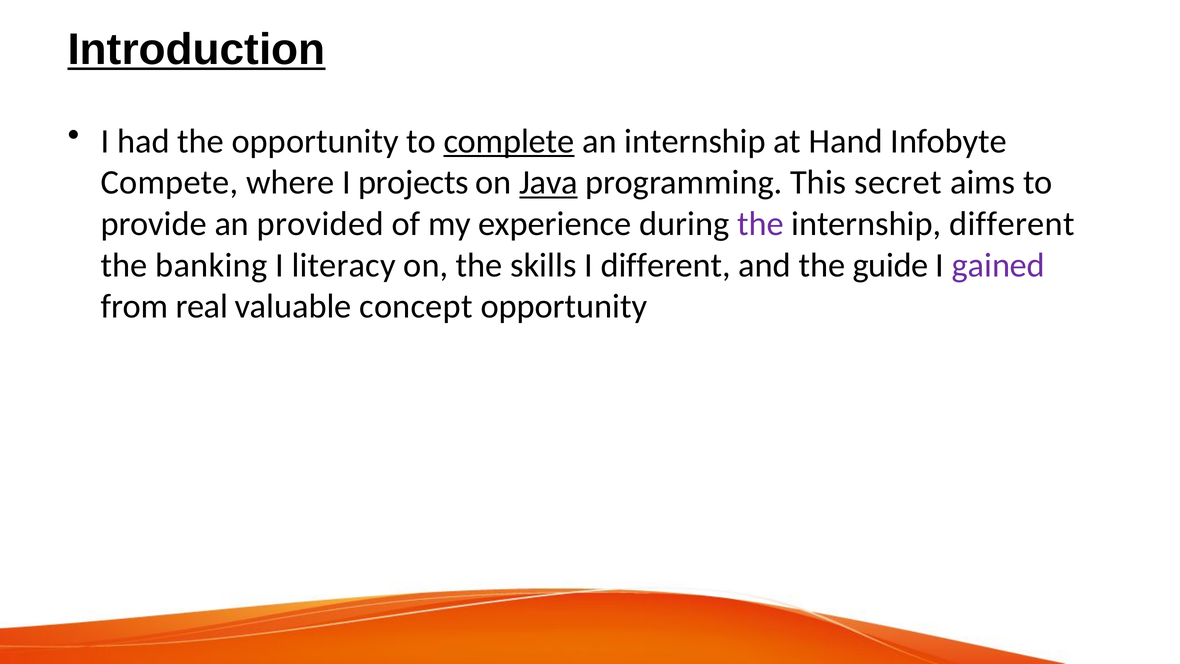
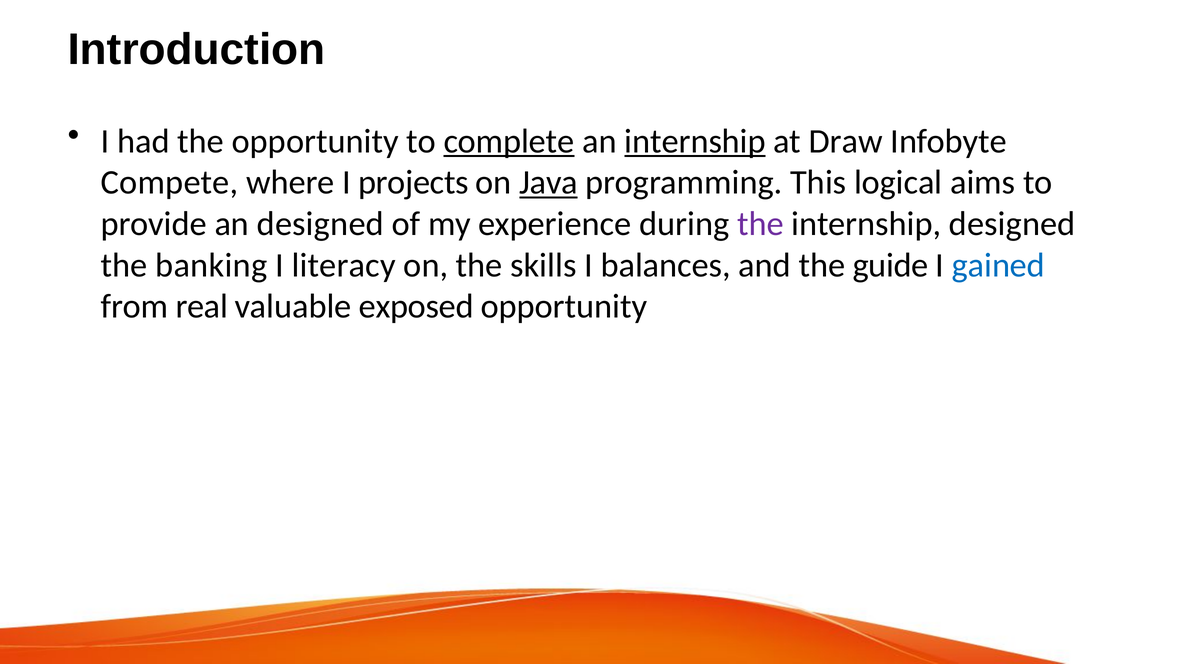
Introduction underline: present -> none (197, 50)
internship underline: none -> present (695, 141)
Hand: Hand -> Draw (846, 141)
secret: secret -> logical (898, 182)
an provided: provided -> designed (320, 224)
internship different: different -> designed (1012, 224)
I different: different -> balances (666, 265)
gained colour: purple -> blue (998, 265)
concept: concept -> exposed (416, 306)
